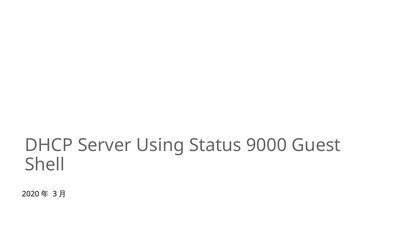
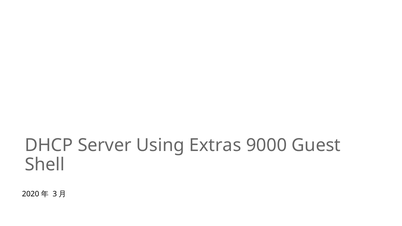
Status: Status -> Extras (215, 145)
